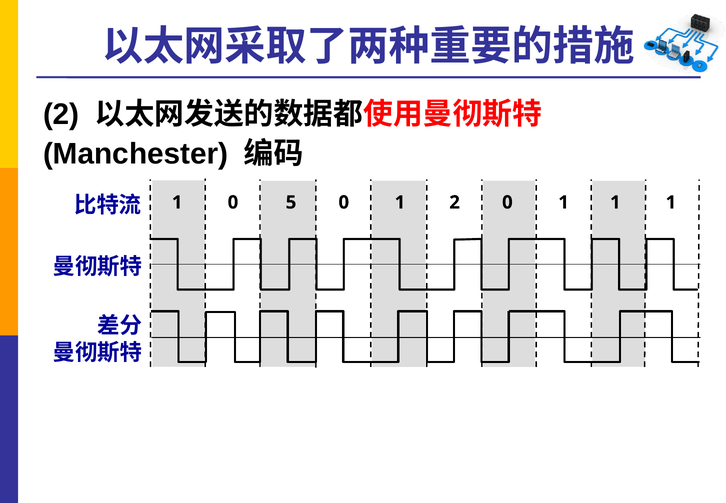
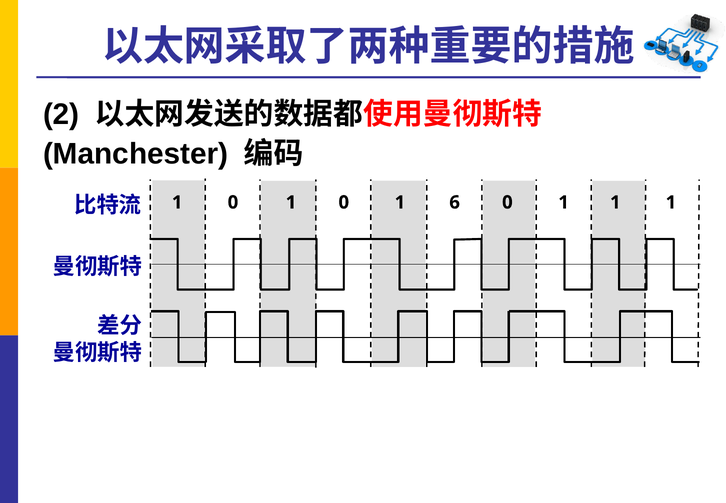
0 5: 5 -> 1 (291, 202)
0 2: 2 -> 6 (455, 202)
